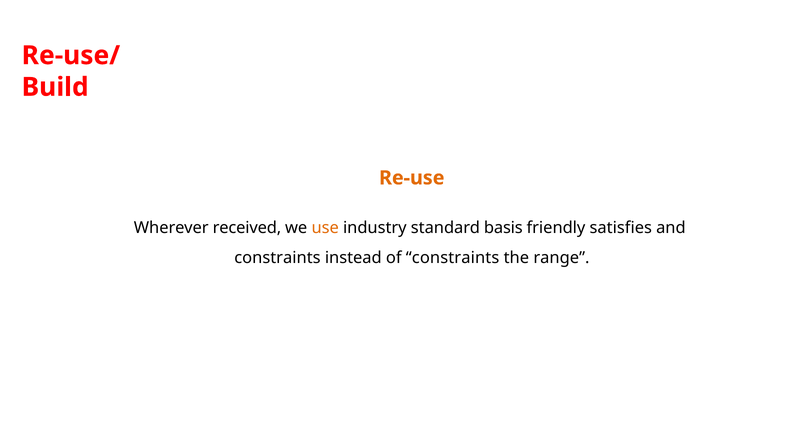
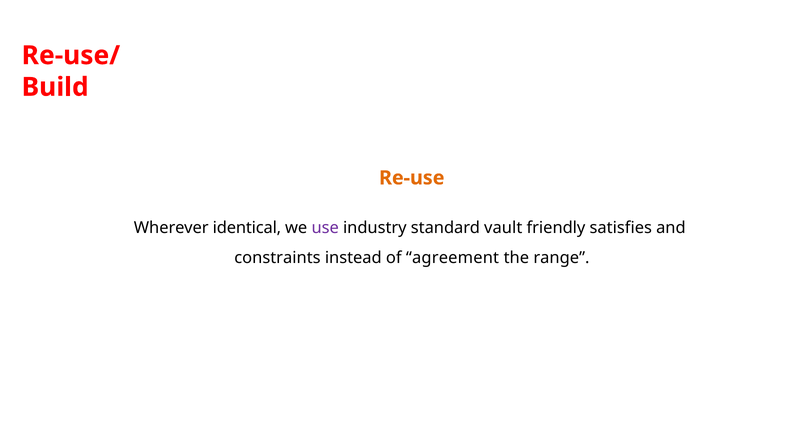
received: received -> identical (247, 228)
use colour: orange -> purple (325, 228)
basis: basis -> vault (503, 228)
of constraints: constraints -> agreement (453, 258)
